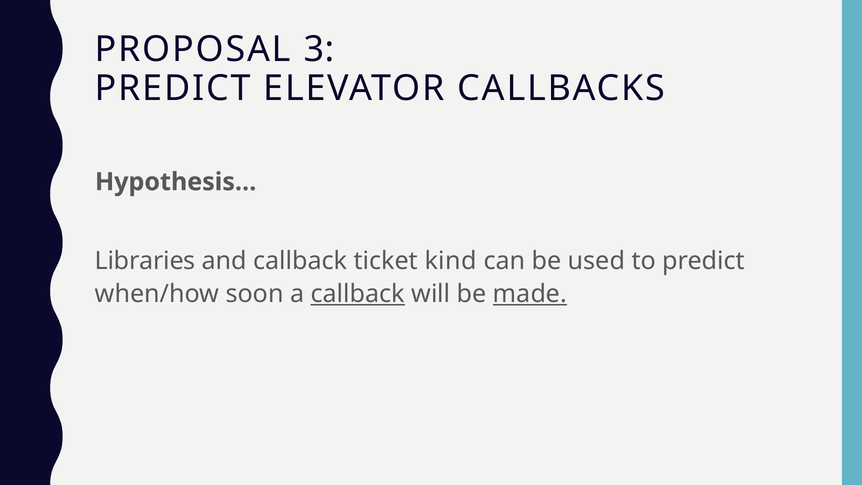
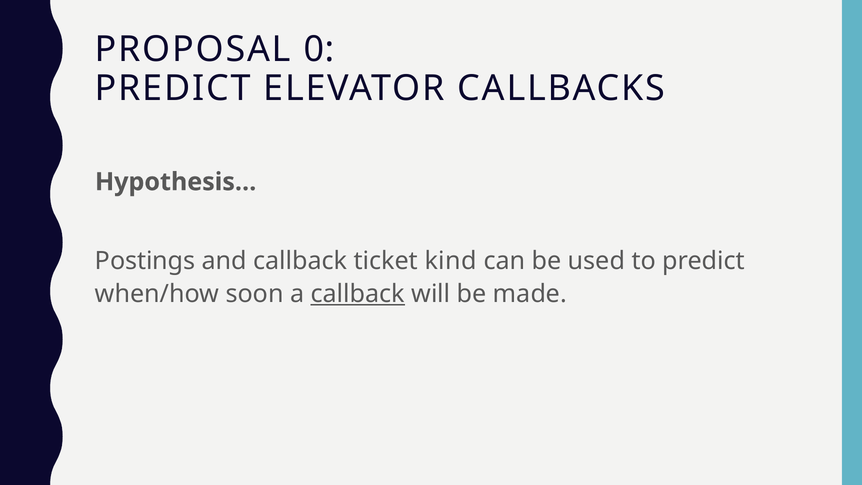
3: 3 -> 0 (319, 49)
Libraries: Libraries -> Postings (145, 261)
made underline: present -> none (530, 294)
